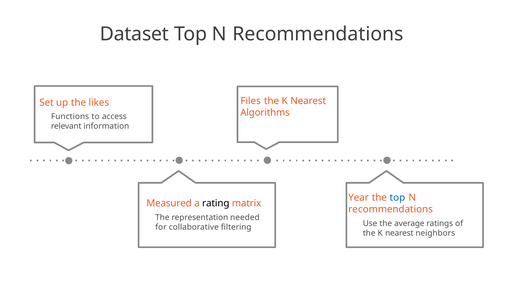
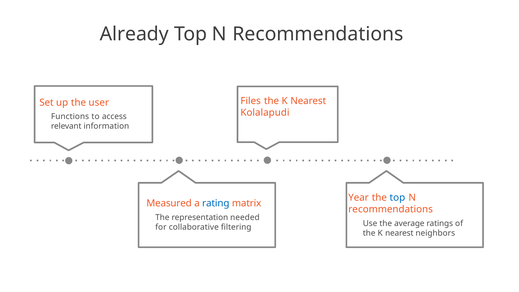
Dataset: Dataset -> Already (134, 34)
likes: likes -> user (99, 103)
Algorithms: Algorithms -> Kolalapudi (265, 113)
rating colour: black -> blue (216, 203)
